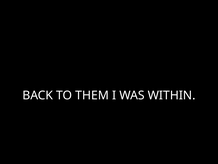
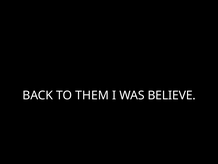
WITHIN: WITHIN -> BELIEVE (172, 95)
